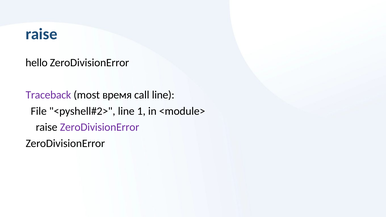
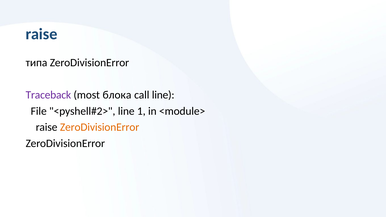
hello: hello -> типа (36, 63)
время: время -> блока (117, 95)
ZeroDivisionError colour: purple -> orange (100, 127)
